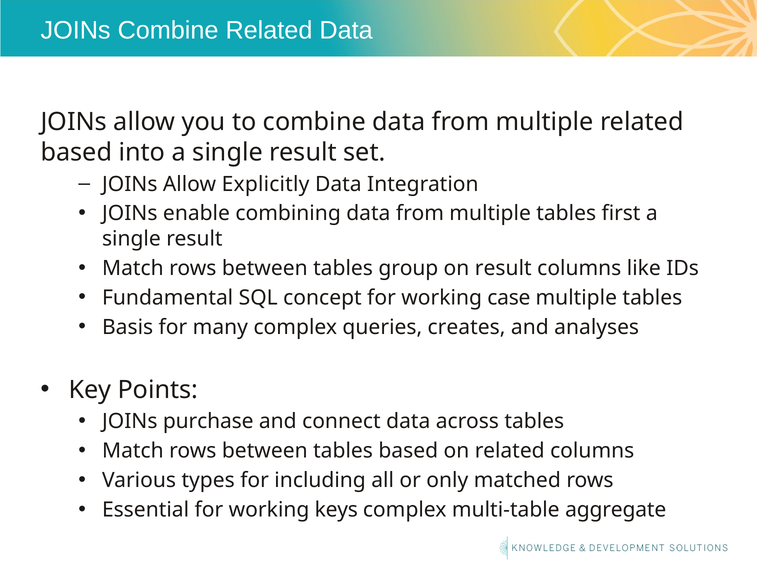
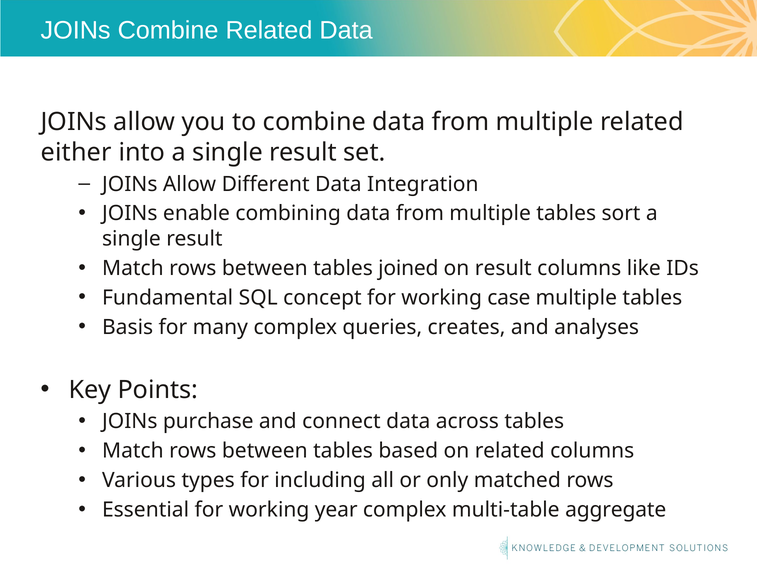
based: based -> either (76, 152)
Explicitly: Explicitly -> Different (266, 184)
first: first -> sort (621, 213)
group: group -> joined (408, 268)
keys: keys -> year (336, 510)
